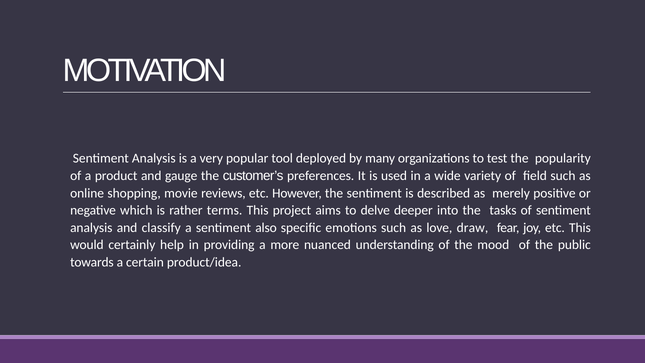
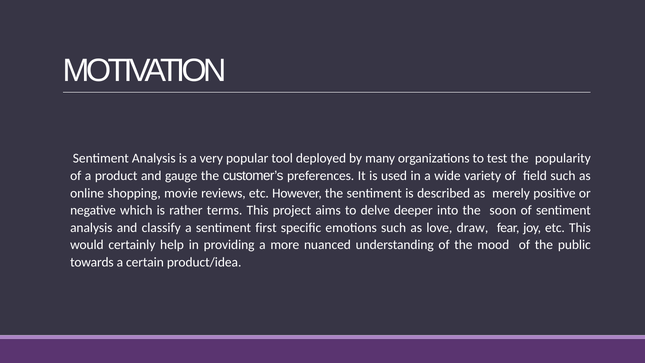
tasks: tasks -> soon (503, 210)
also: also -> first (266, 227)
